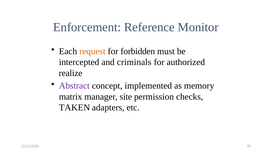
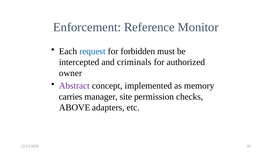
request colour: orange -> blue (92, 51)
realize: realize -> owner (70, 73)
matrix: matrix -> carries (71, 97)
TAKEN: TAKEN -> ABOVE (75, 107)
